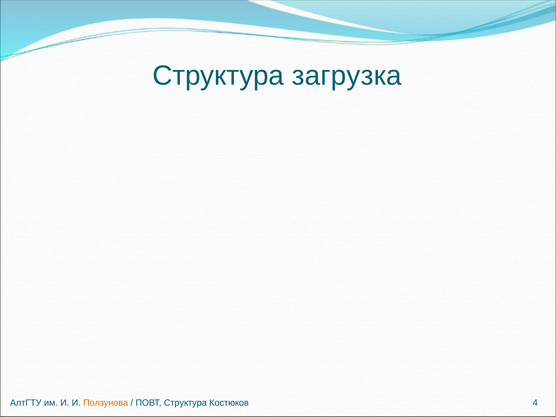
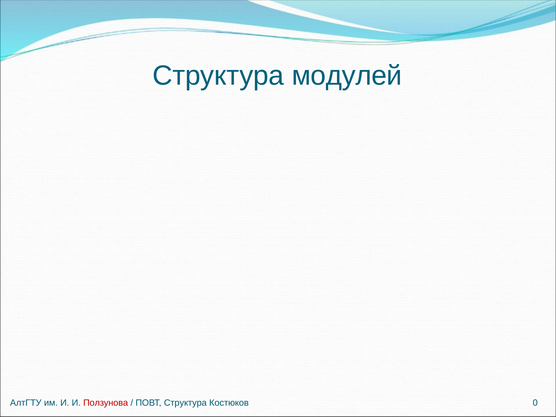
загрузка: загрузка -> модулей (347, 76)
Ползунова colour: orange -> red (106, 403)
4: 4 -> 0 (535, 403)
